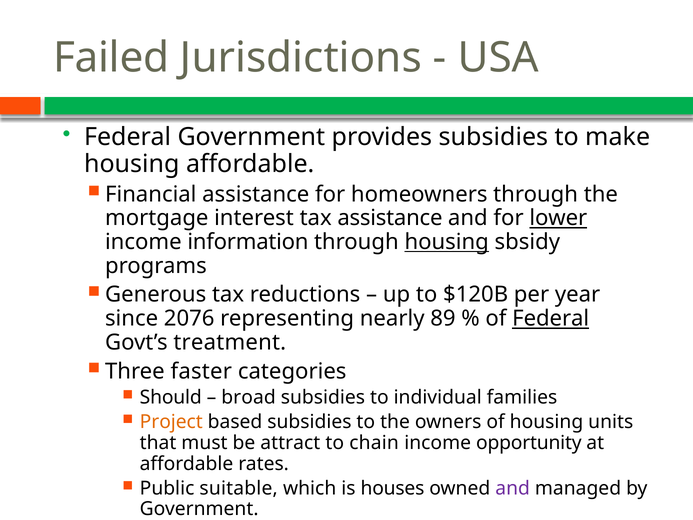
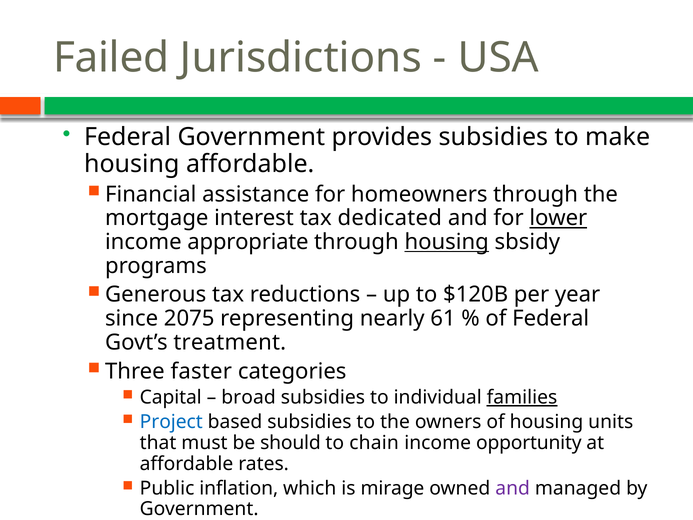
tax assistance: assistance -> dedicated (390, 218)
information: information -> appropriate (248, 242)
2076: 2076 -> 2075 (189, 318)
89: 89 -> 61 (443, 318)
Federal underline: present -> none (551, 318)
Should: Should -> Capital (171, 397)
families underline: none -> present (522, 397)
Project colour: orange -> blue (171, 422)
attract: attract -> should (290, 443)
suitable: suitable -> inflation (239, 488)
houses: houses -> mirage (392, 488)
